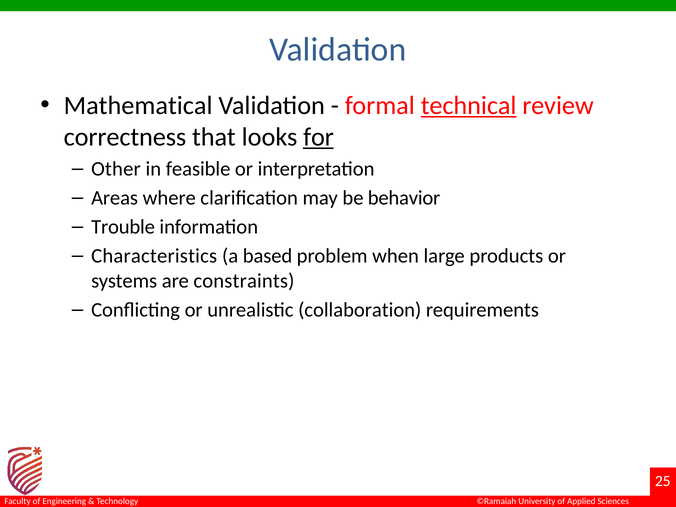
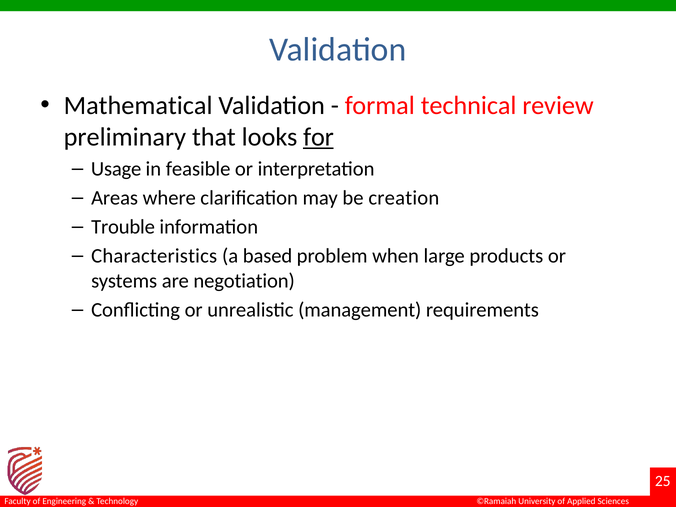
technical underline: present -> none (469, 105)
correctness: correctness -> preliminary (125, 137)
Other: Other -> Usage (116, 169)
behavior: behavior -> creation (404, 198)
constraints: constraints -> negotiation (244, 281)
collaboration: collaboration -> management (360, 310)
